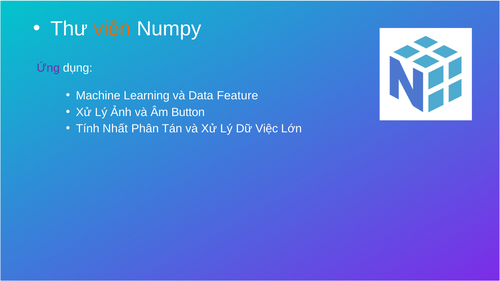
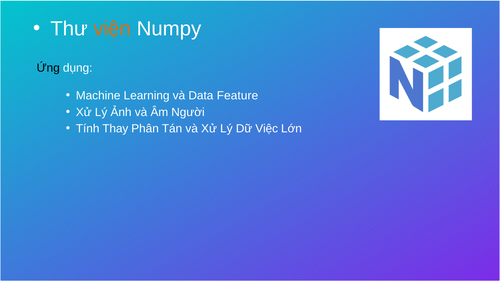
Ứng colour: purple -> black (48, 68)
Button: Button -> Người (188, 112)
Nhất: Nhất -> Thay (115, 129)
